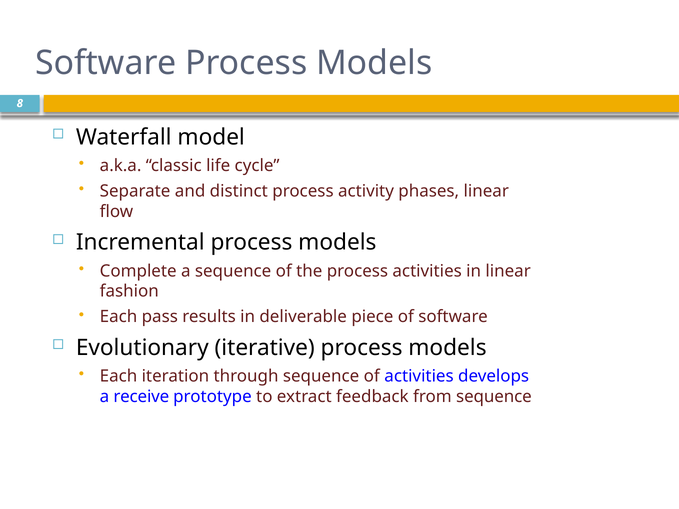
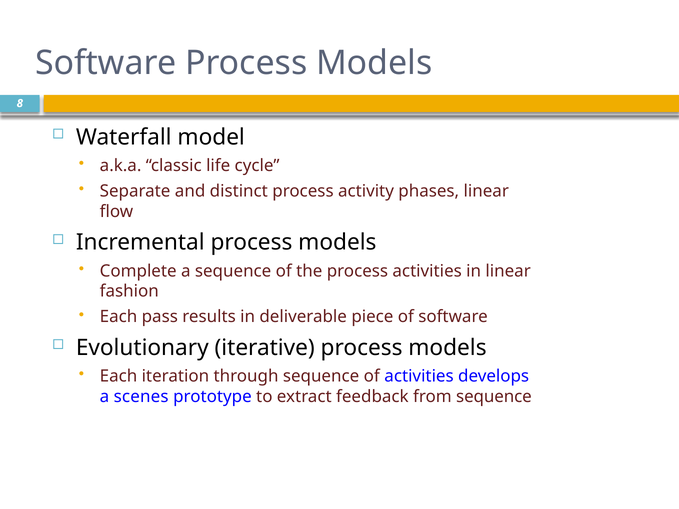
receive: receive -> scenes (141, 397)
